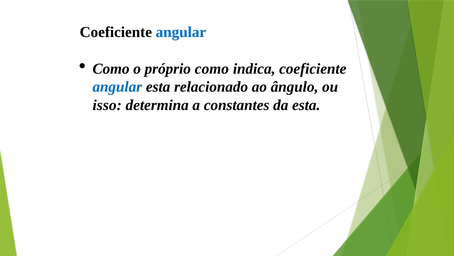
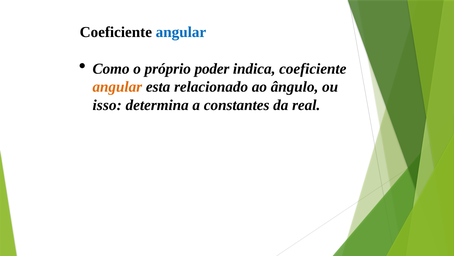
próprio como: como -> poder (212, 69)
angular colour: blue -> orange (117, 87)
da esta: esta -> real (306, 105)
